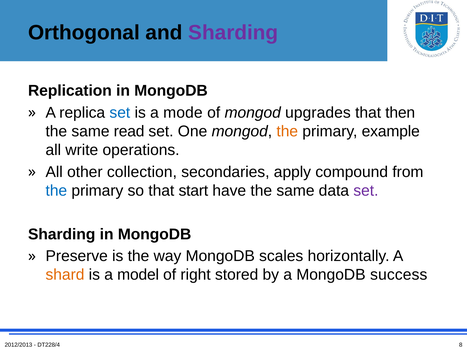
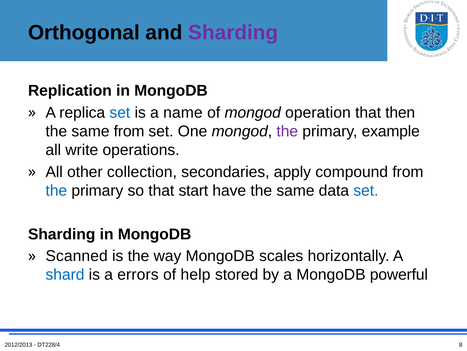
mode: mode -> name (183, 112)
upgrades: upgrades -> operation (318, 112)
same read: read -> from (129, 131)
the colour: orange -> purple (287, 131)
set colour: purple -> blue (366, 190)
Preserve: Preserve -> Scanned (77, 256)
shard colour: orange -> blue (65, 274)
model: model -> errors (138, 274)
right: right -> help (196, 274)
success: success -> powerful (399, 274)
